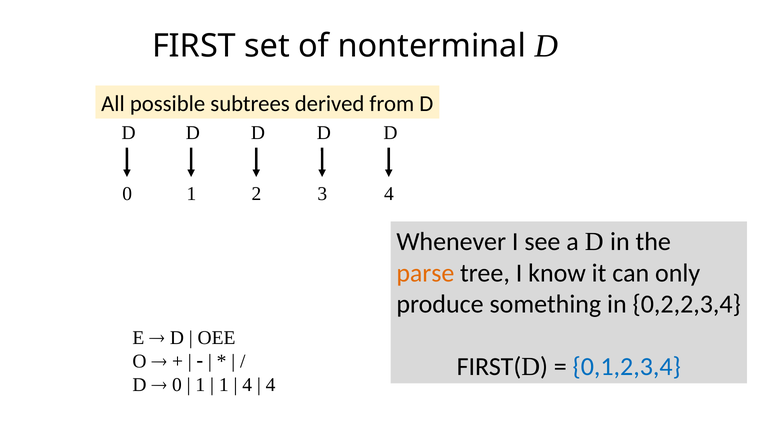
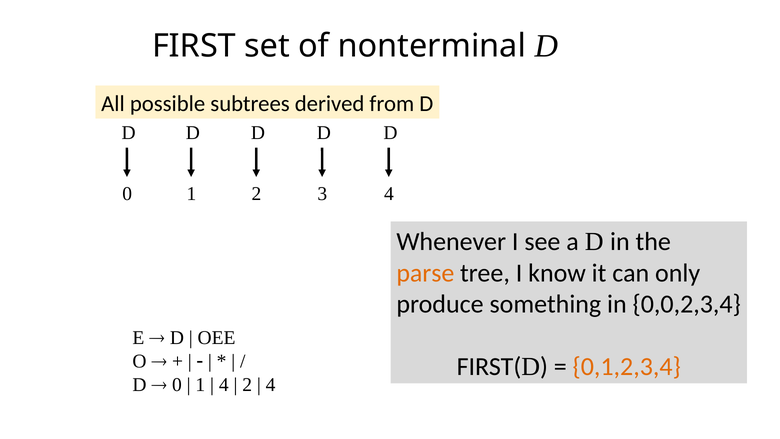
0,2,2,3,4: 0,2,2,3,4 -> 0,0,2,3,4 (687, 304)
0,1,2,3,4 colour: blue -> orange (627, 366)
1: 1 -> 4 (224, 384)
4: 4 -> 2 (247, 384)
